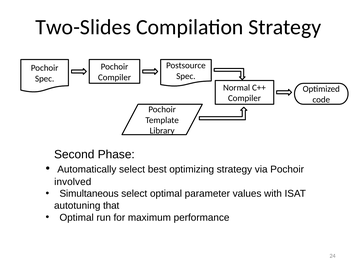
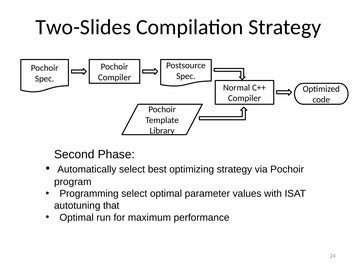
involved: involved -> program (73, 182)
Simultaneous: Simultaneous -> Programming (89, 194)
